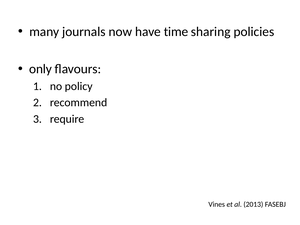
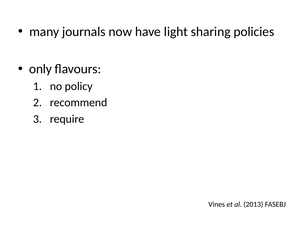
time: time -> light (176, 32)
